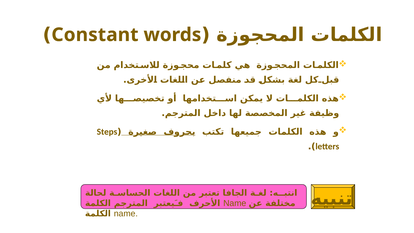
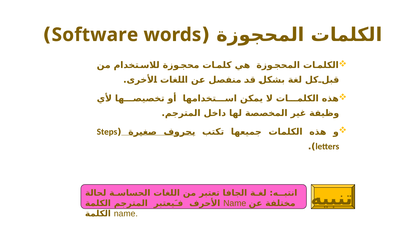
Constant: Constant -> Software (95, 35)
